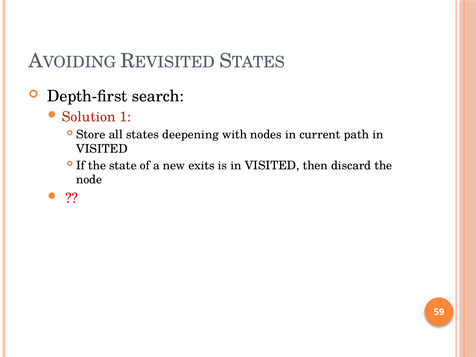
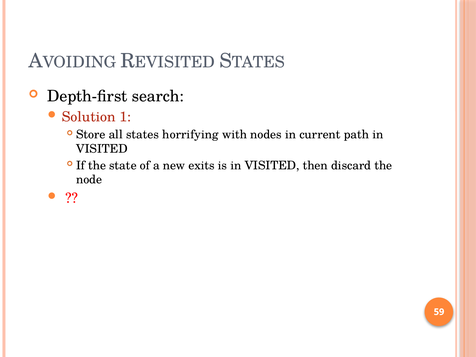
deepening: deepening -> horrifying (190, 135)
